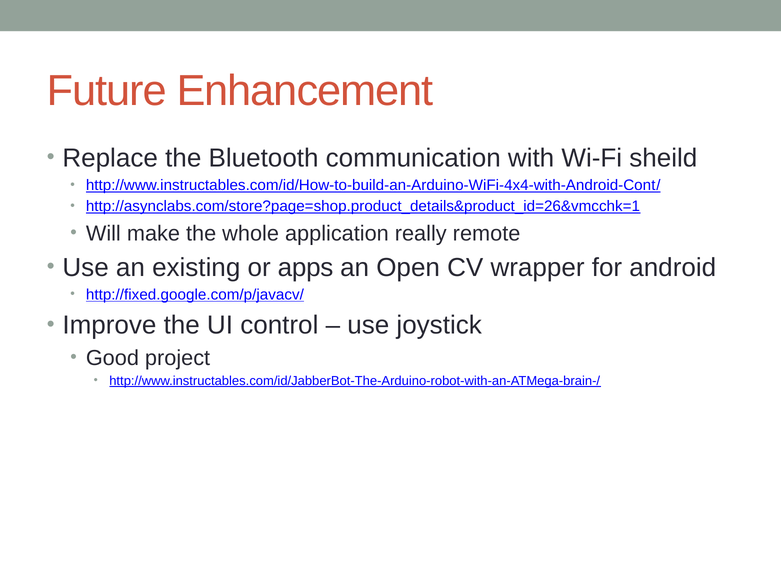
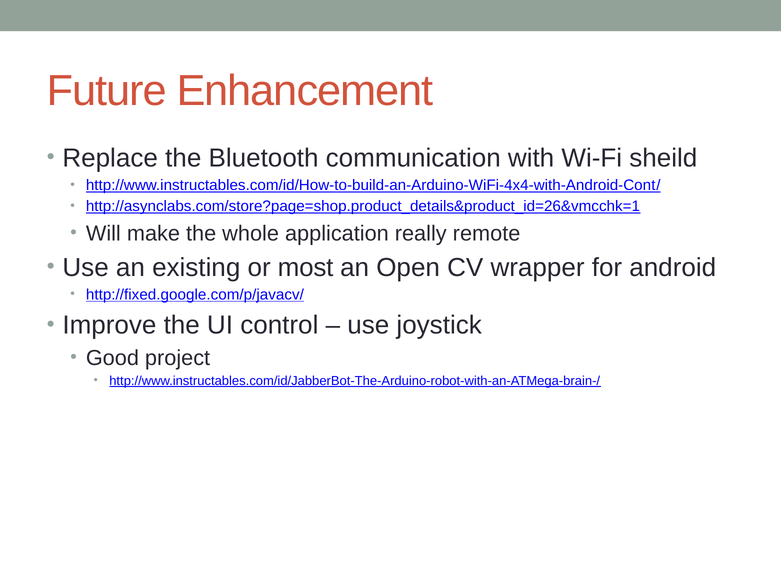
apps: apps -> most (306, 267)
